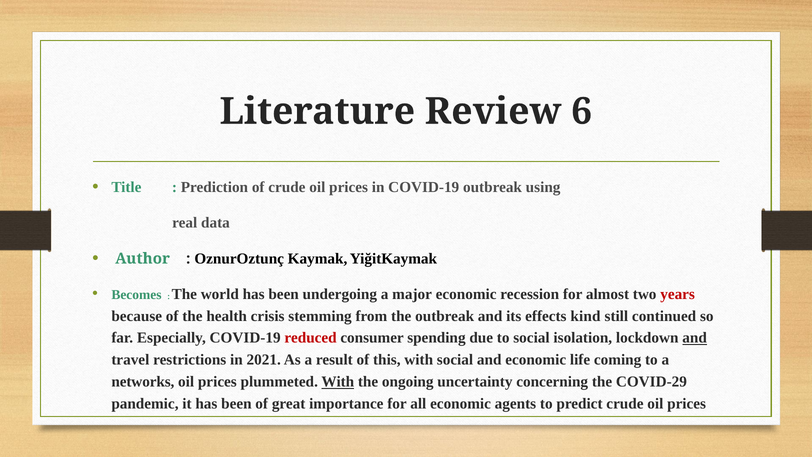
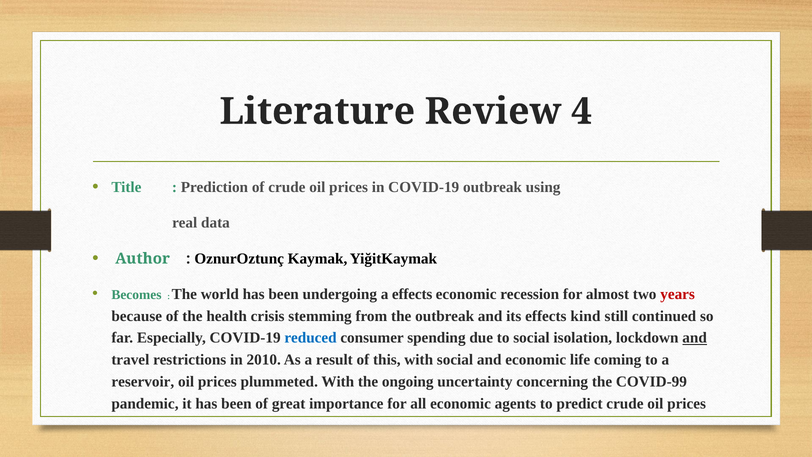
6: 6 -> 4 (582, 111)
a major: major -> effects (412, 294)
reduced colour: red -> blue (310, 338)
2021: 2021 -> 2010 (264, 360)
networks: networks -> reservoir (143, 382)
With underline: present -> none (338, 382)
COVID-29: COVID-29 -> COVID-99 (651, 382)
